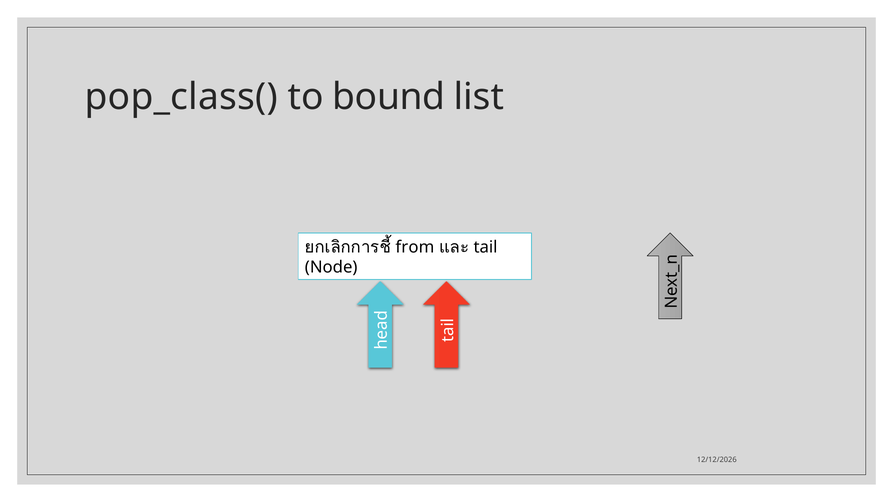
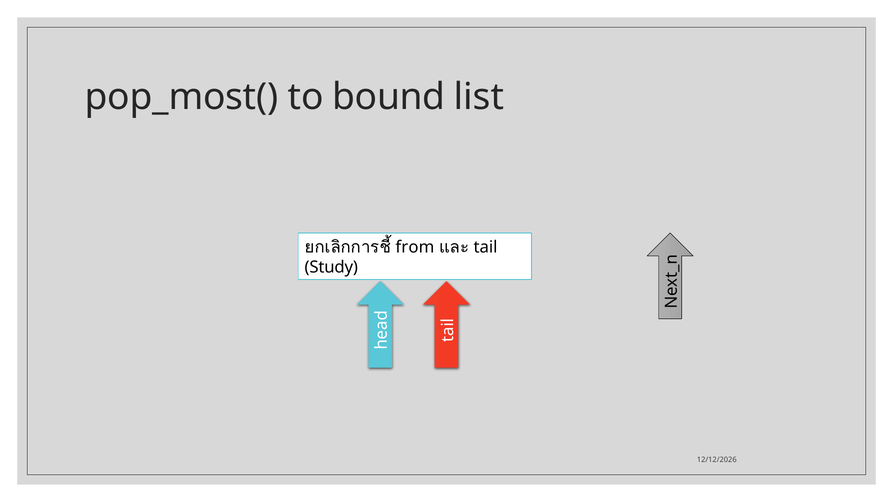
pop_class(: pop_class( -> pop_most( (182, 97)
Node: Node -> Study (331, 268)
